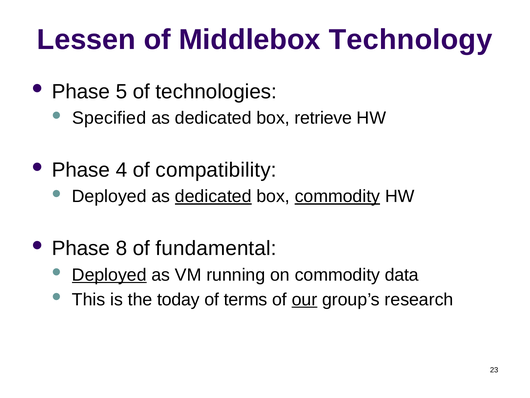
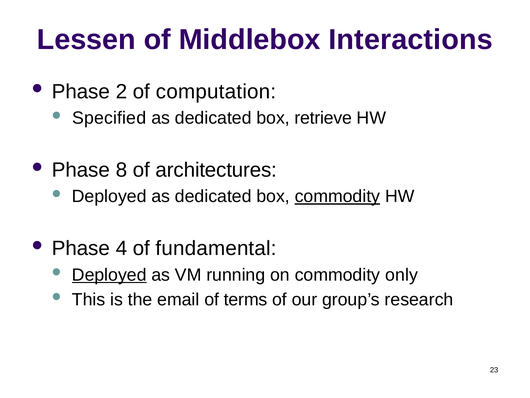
Technology: Technology -> Interactions (411, 40)
5: 5 -> 2 (121, 92)
technologies: technologies -> computation (216, 92)
4: 4 -> 8 (121, 170)
compatibility: compatibility -> architectures (216, 170)
dedicated underline: present -> none (213, 196)
8: 8 -> 4 (121, 248)
data: data -> only (402, 275)
today: today -> email (178, 299)
our underline: present -> none (304, 299)
